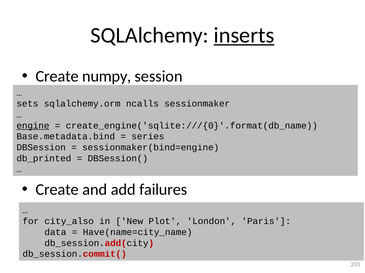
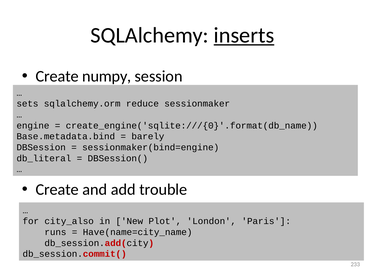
ncalls: ncalls -> reduce (142, 104)
engine underline: present -> none (33, 126)
series: series -> barely (148, 137)
db_printed: db_printed -> db_literal (44, 159)
failures: failures -> trouble (163, 190)
data: data -> runs (55, 233)
